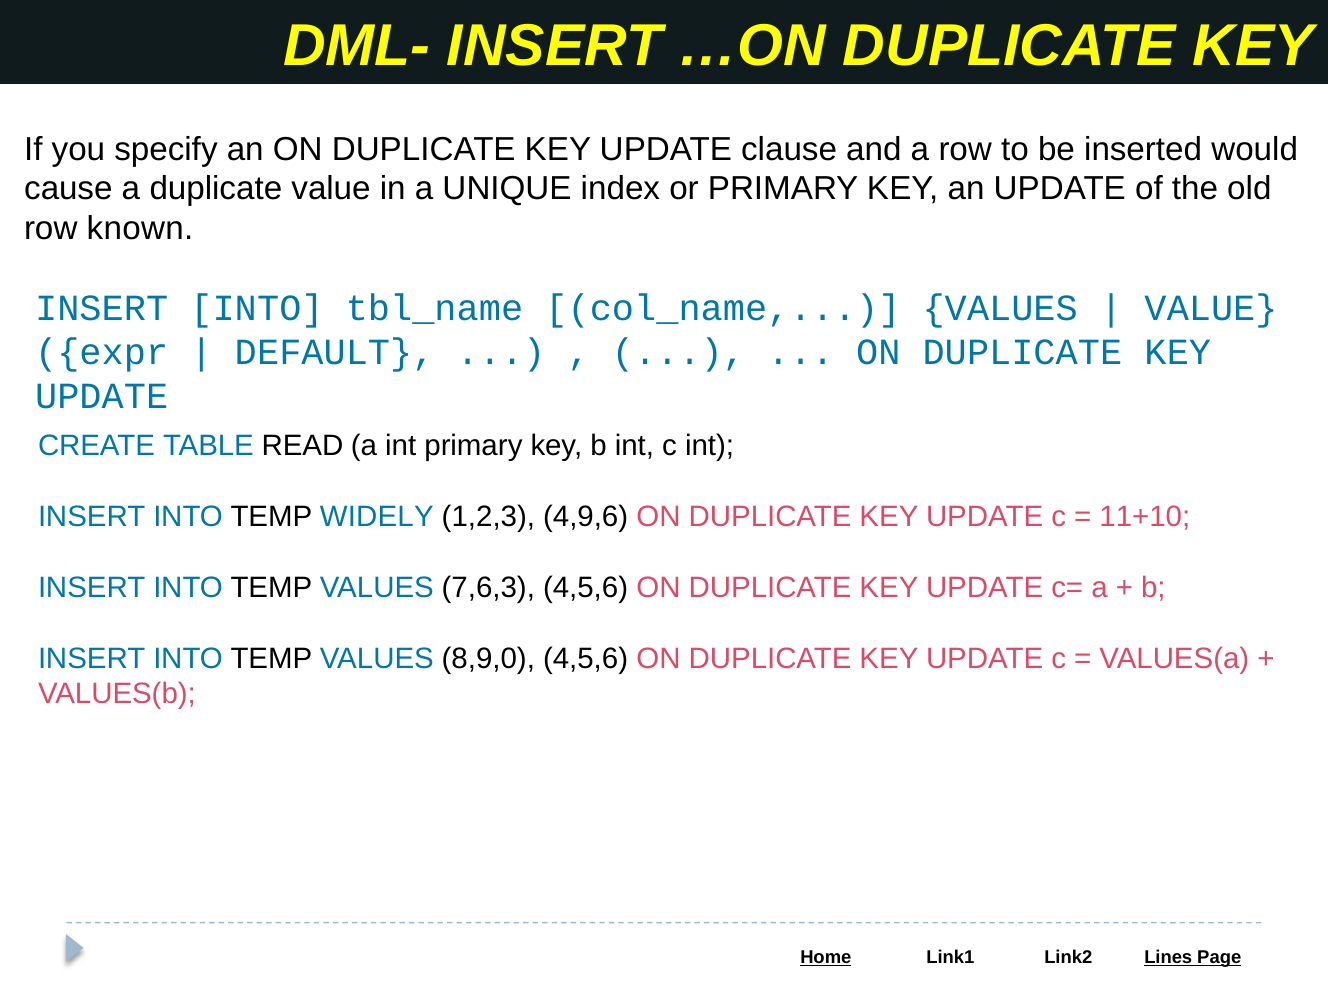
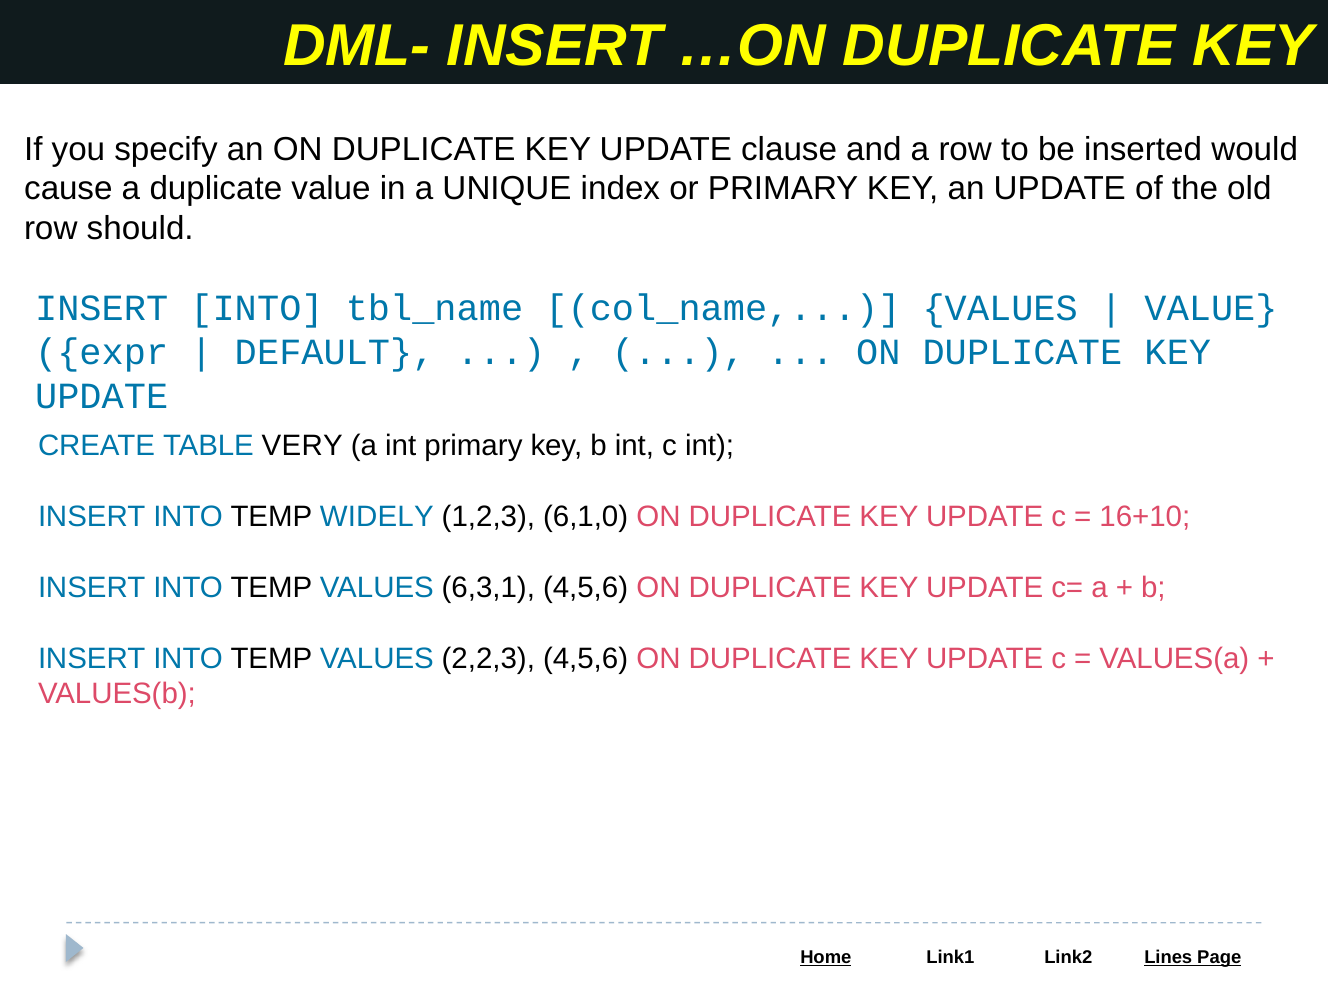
known: known -> should (140, 229)
READ: READ -> VERY (302, 446)
4,9,6: 4,9,6 -> 6,1,0 (586, 517)
11+10: 11+10 -> 16+10 (1145, 517)
7,6,3: 7,6,3 -> 6,3,1 (488, 588)
8,9,0: 8,9,0 -> 2,2,3 (488, 658)
